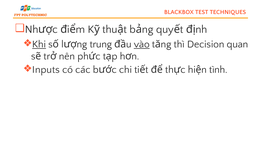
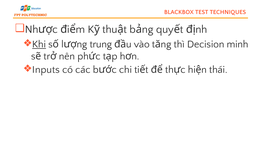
vào underline: present -> none (142, 44)
quan: quan -> minh (237, 44)
tình: tình -> thái (218, 70)
